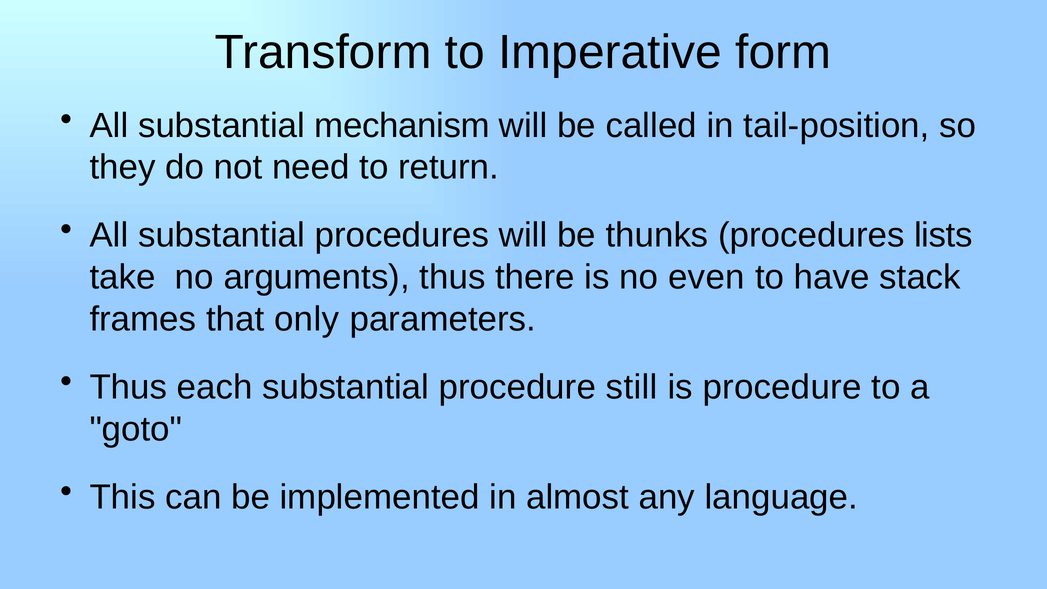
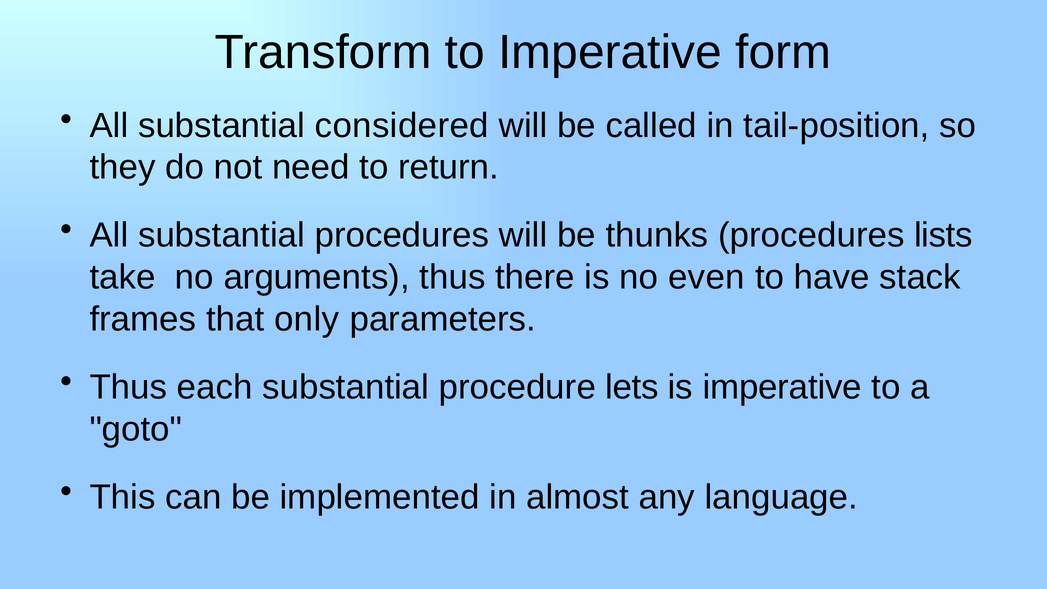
mechanism: mechanism -> considered (402, 125)
still: still -> lets (632, 387)
is procedure: procedure -> imperative (782, 387)
